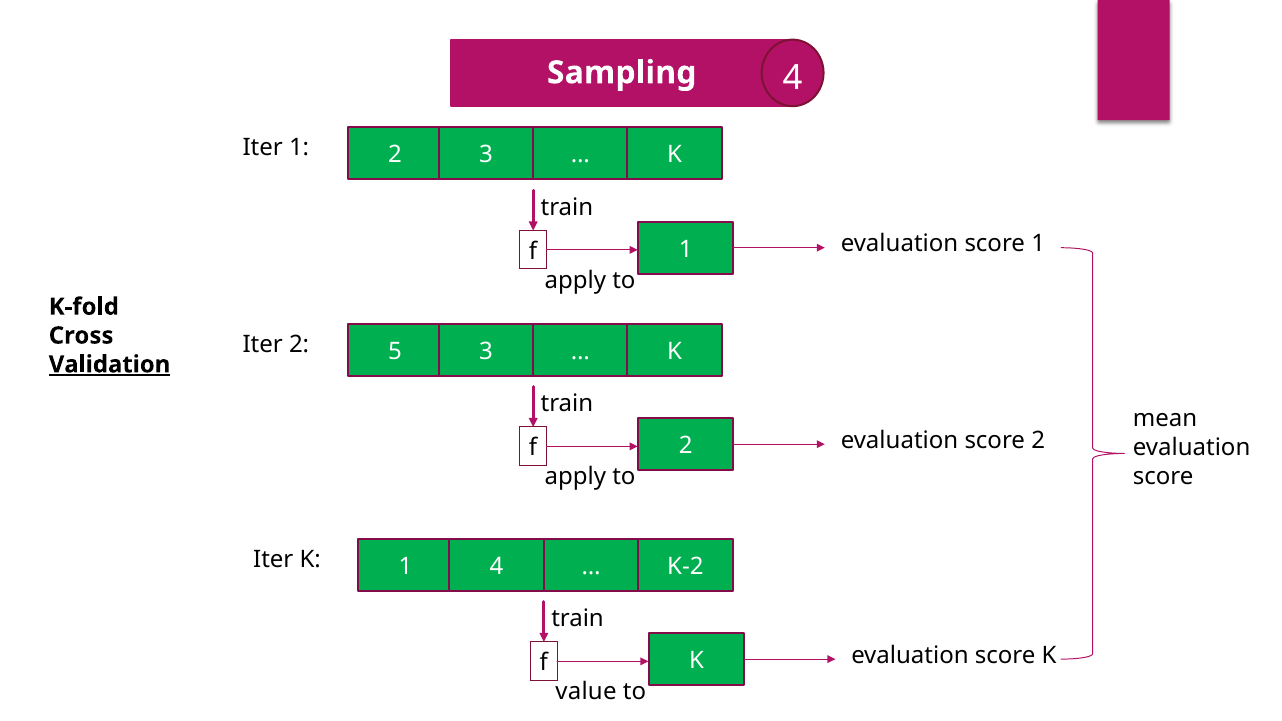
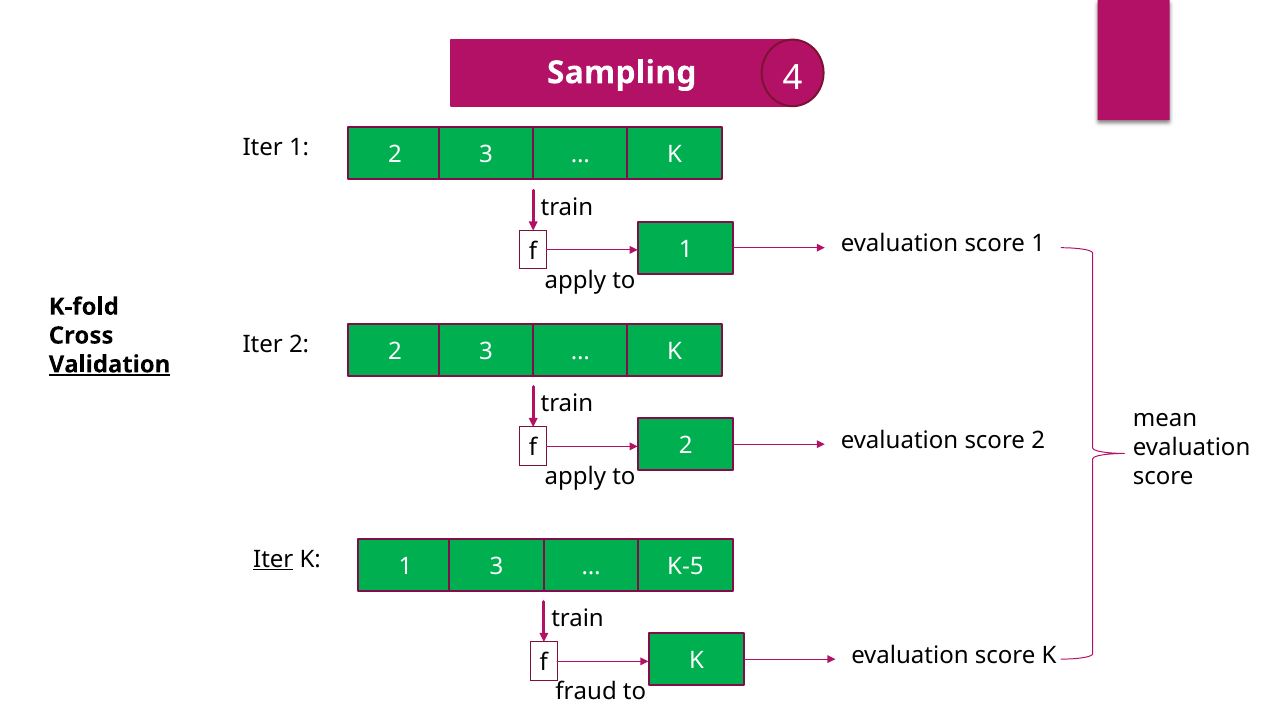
2 5: 5 -> 2 (395, 351)
Iter underline: none -> present (273, 559)
1 4: 4 -> 3 (497, 566)
K-2: K-2 -> K-5 (685, 566)
value: value -> fraud (586, 692)
